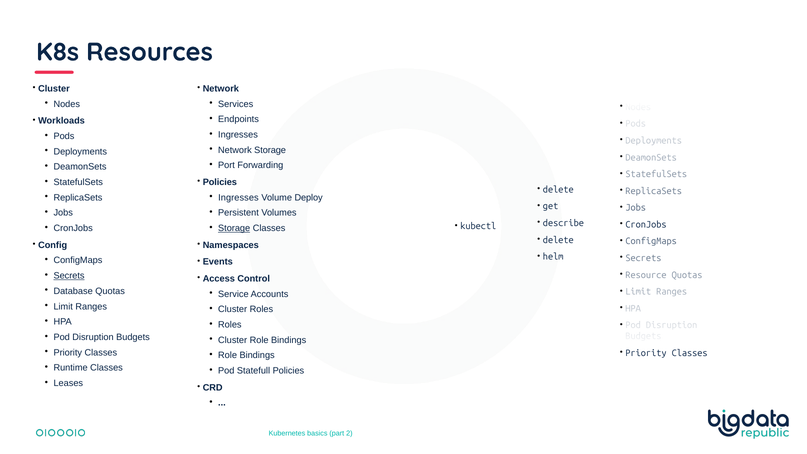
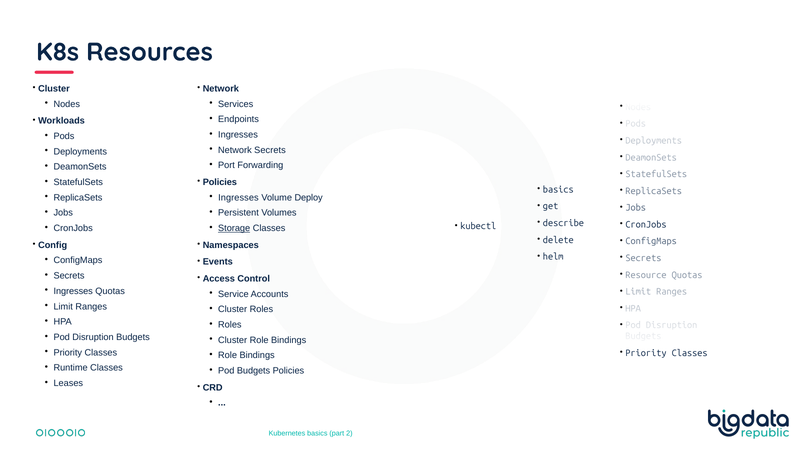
Network Storage: Storage -> Secrets (270, 150)
delete: delete -> basics (558, 190)
Secrets underline: present -> none (69, 276)
Database: Database -> Ingresses (73, 291)
Pod Statefull: Statefull -> Budgets (254, 371)
